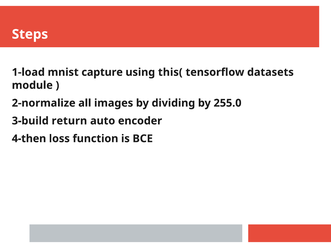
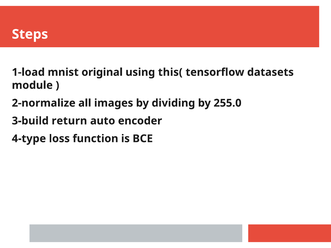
capture: capture -> original (102, 72)
4-then: 4-then -> 4-type (29, 139)
